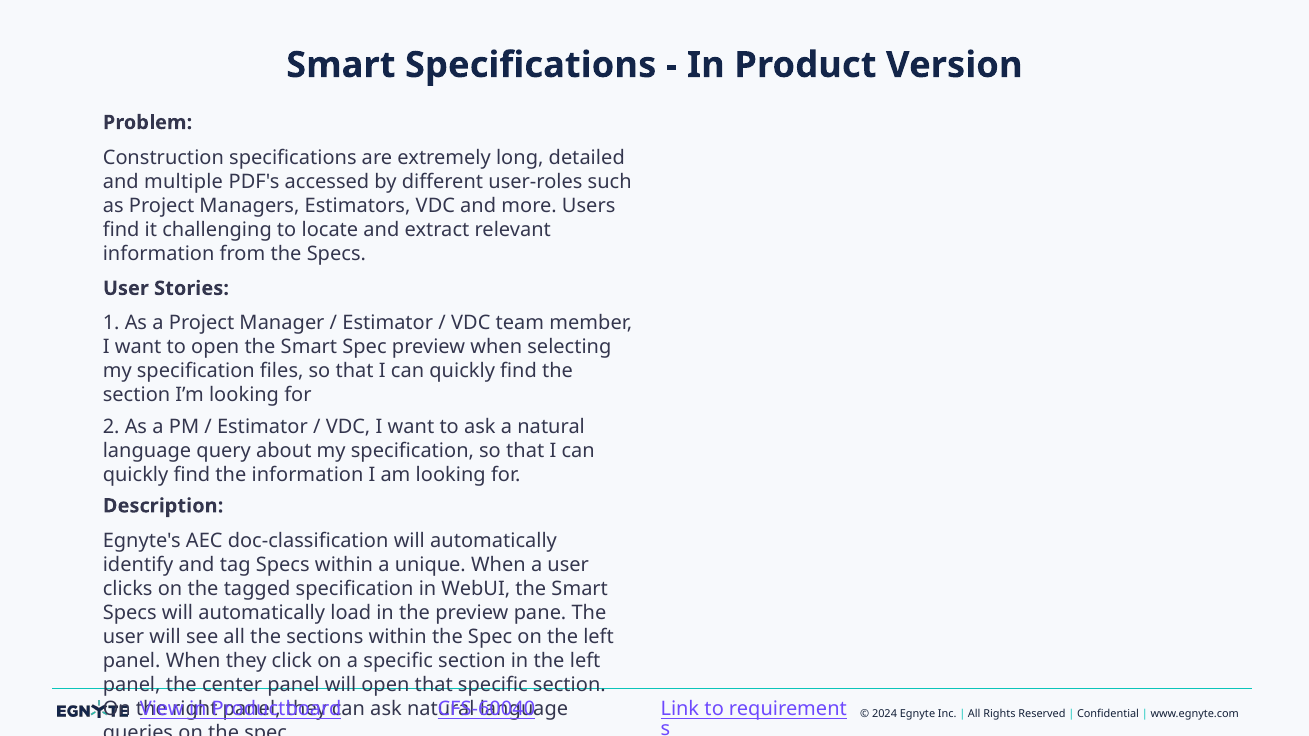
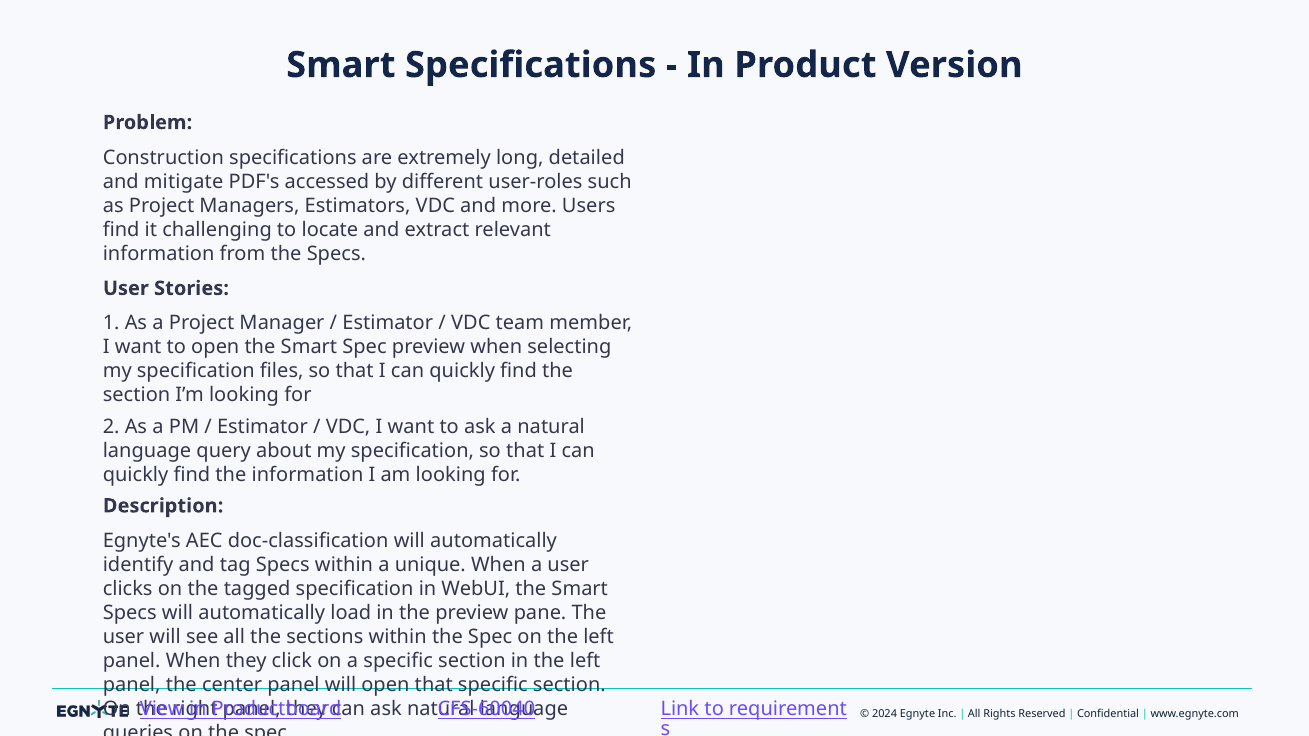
multiple: multiple -> mitigate (184, 182)
